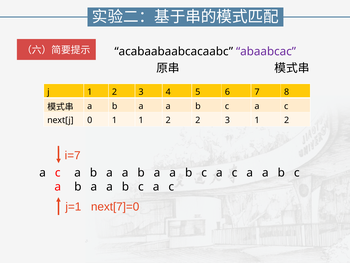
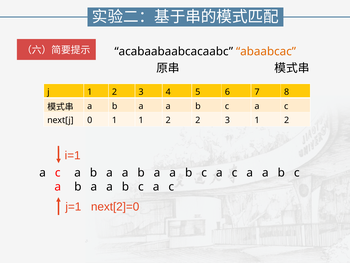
abaabcac colour: purple -> orange (266, 52)
i=7: i=7 -> i=1 (73, 155)
next[7]=0: next[7]=0 -> next[2]=0 (115, 206)
